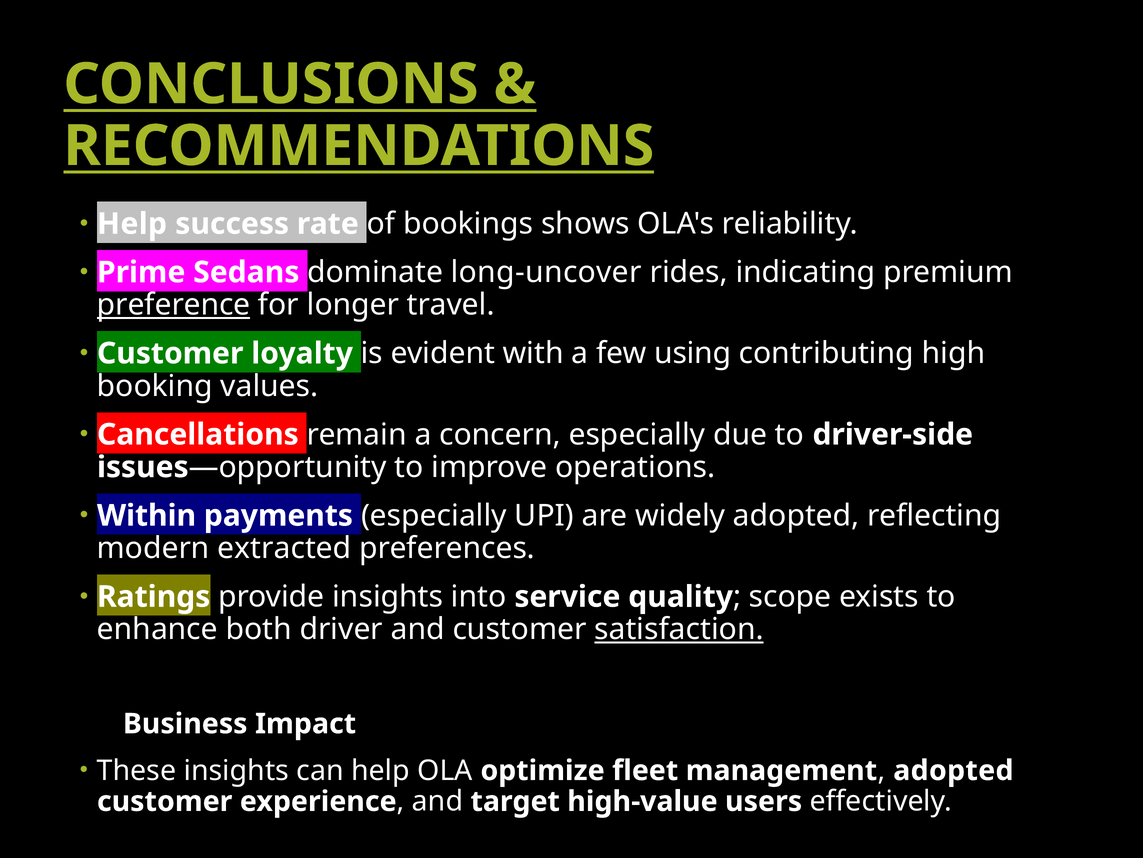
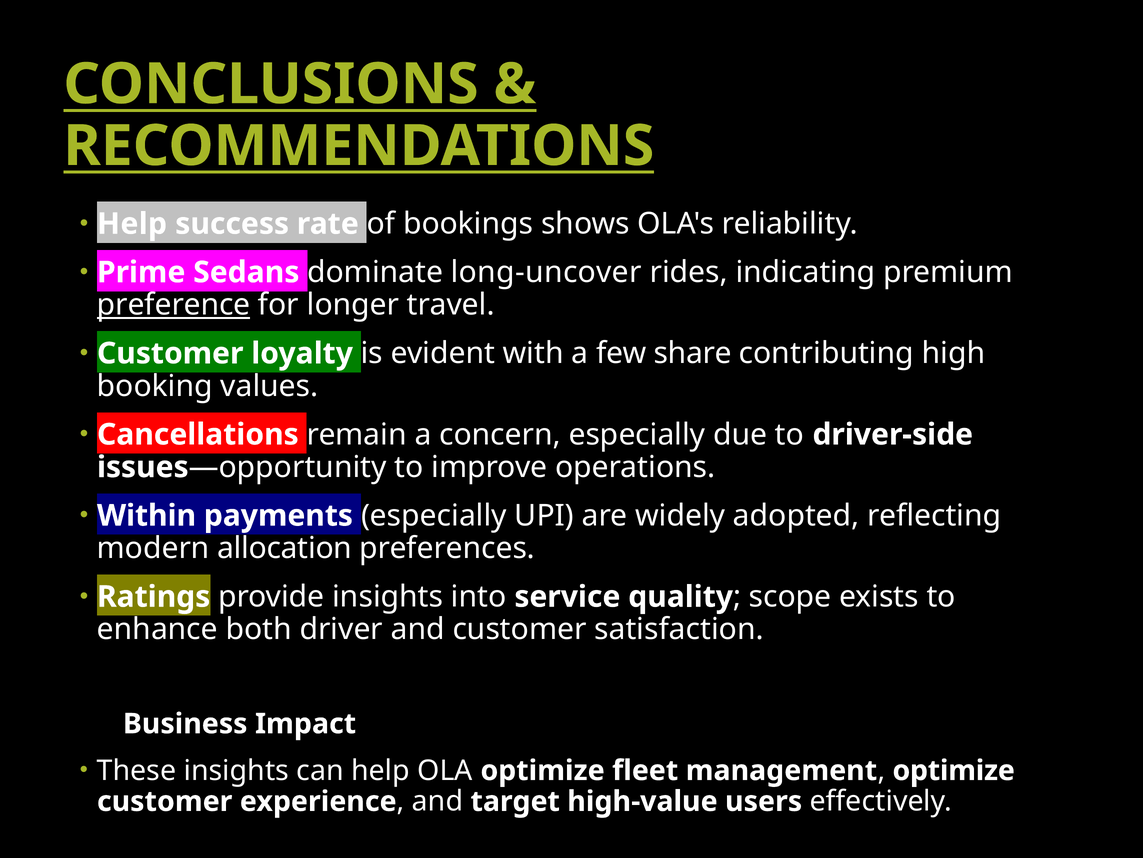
using: using -> share (693, 353)
extracted: extracted -> allocation (285, 548)
satisfaction underline: present -> none (679, 629)
adopted: adopted -> optimize (954, 770)
